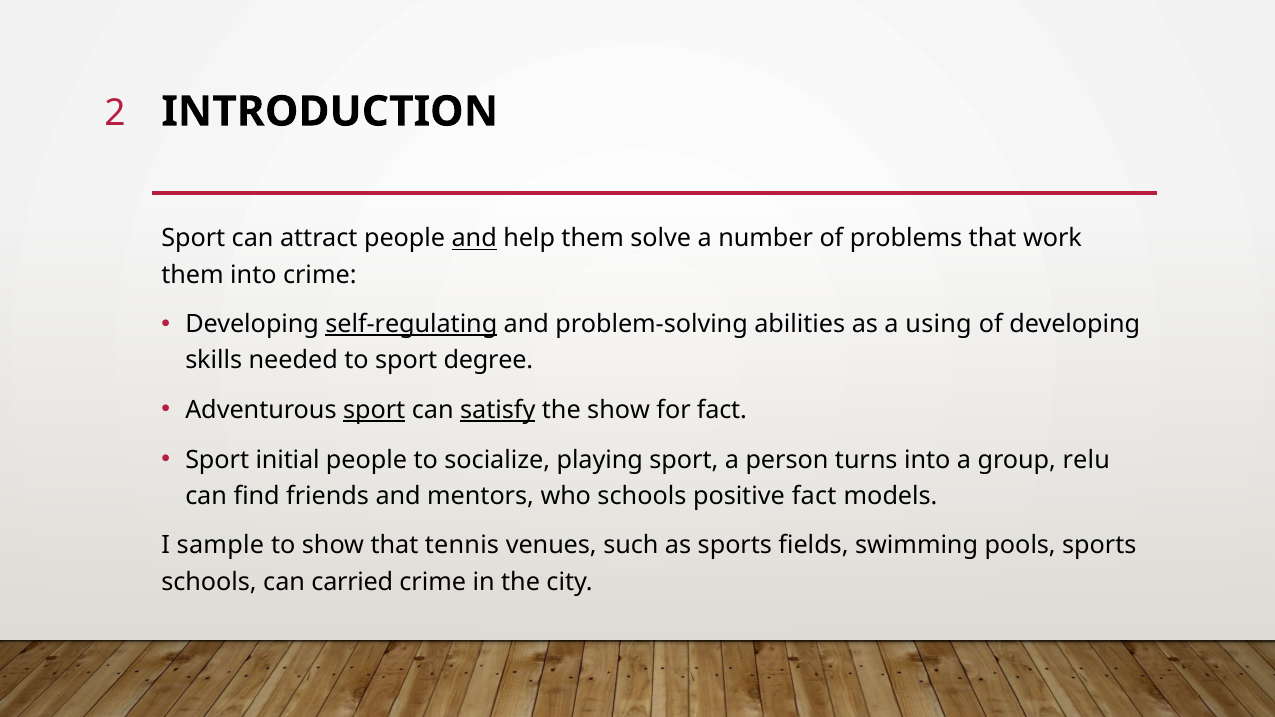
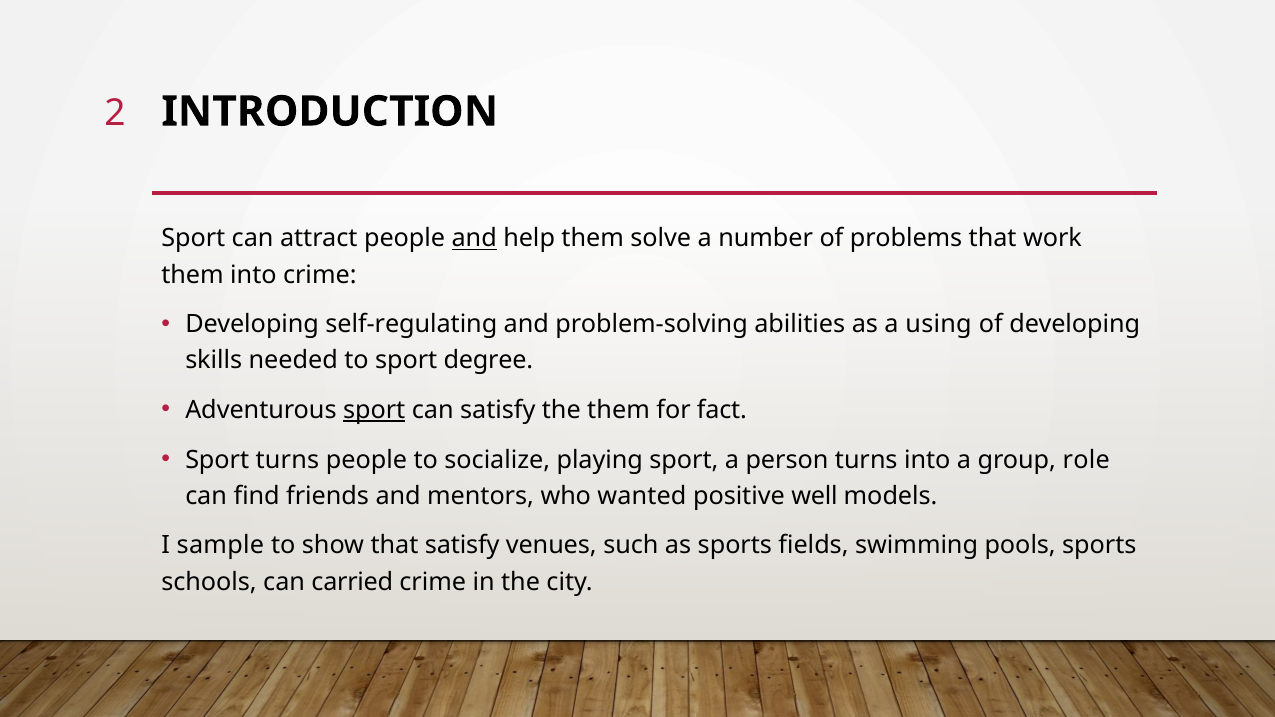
self-regulating underline: present -> none (411, 324)
satisfy underline: present -> none (498, 410)
the show: show -> them (619, 410)
Sport initial: initial -> turns (287, 460)
relu: relu -> role (1086, 460)
who schools: schools -> wanted (642, 496)
positive fact: fact -> well (814, 496)
that tennis: tennis -> satisfy (462, 546)
